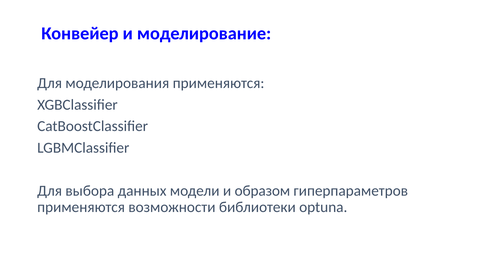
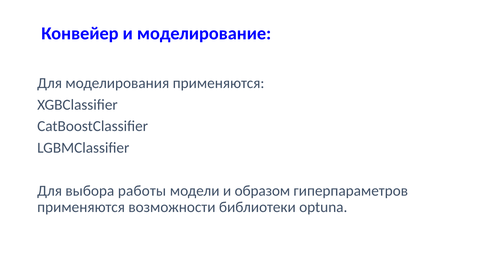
данных: данных -> работы (142, 191)
